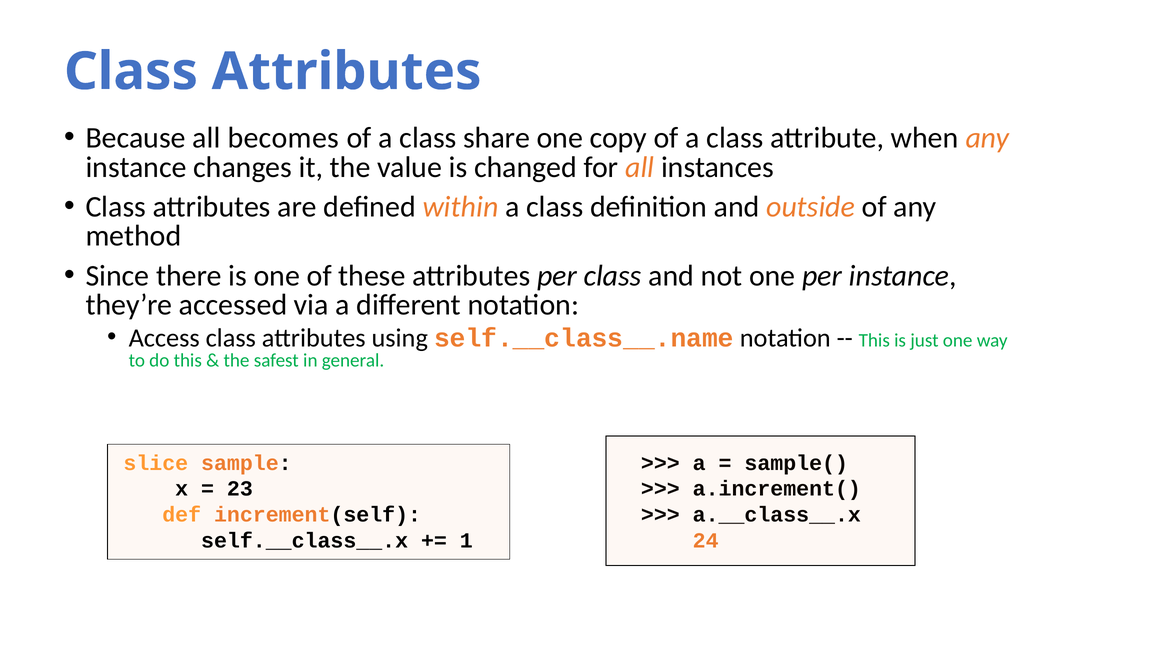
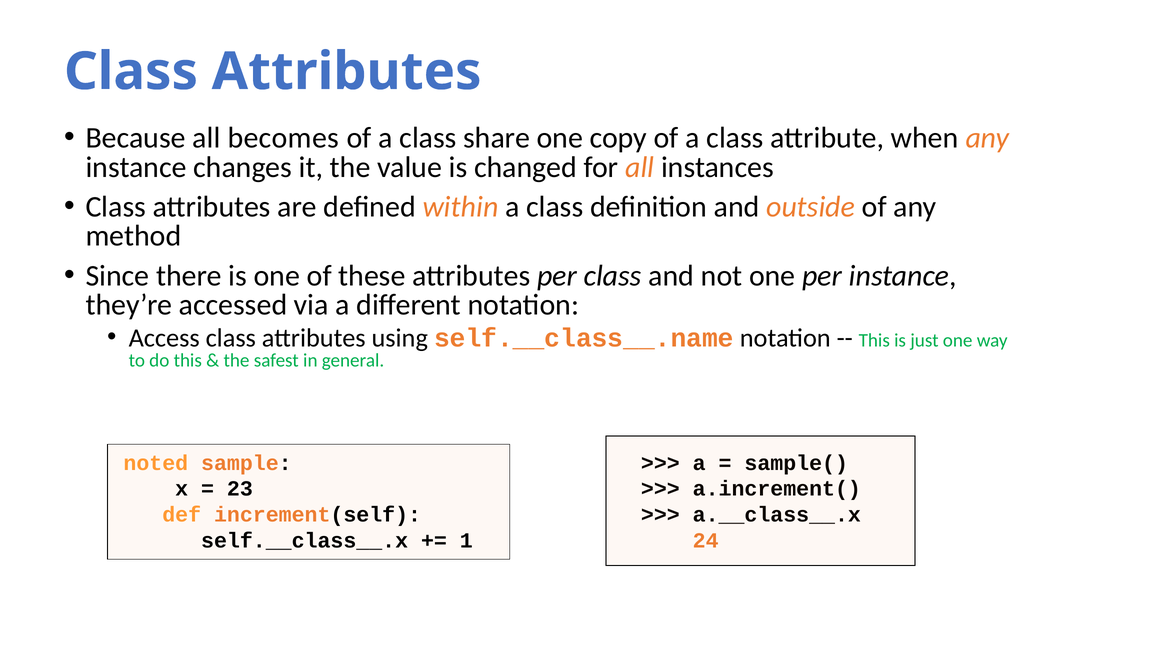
slice: slice -> noted (156, 463)
